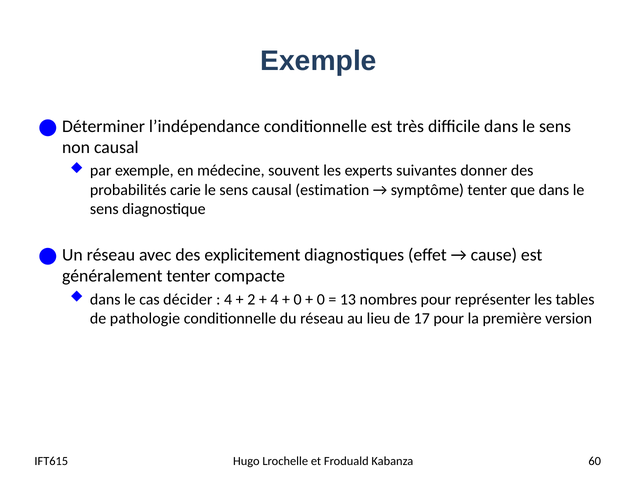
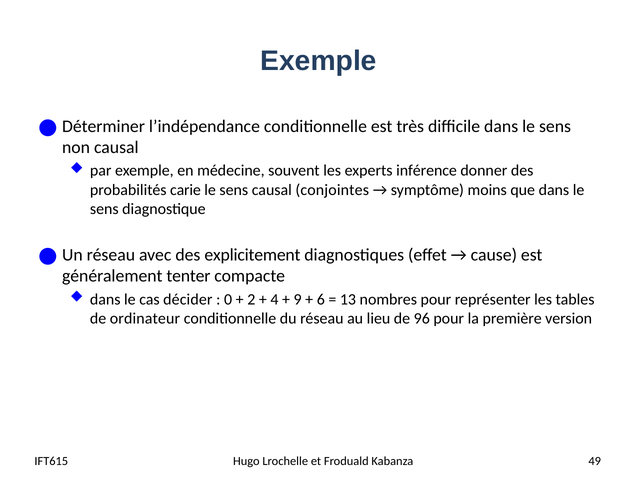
suivantes: suivantes -> inférence (427, 171)
estimation: estimation -> conjointes (332, 190)
symptôme tenter: tenter -> moins (487, 190)
4: 4 -> 0 (228, 300)
0: 0 -> 9 (298, 300)
0: 0 -> 6 (321, 300)
pathologie: pathologie -> ordinateur (145, 319)
17: 17 -> 96 (422, 319)
60: 60 -> 49 (595, 462)
